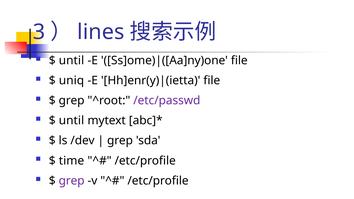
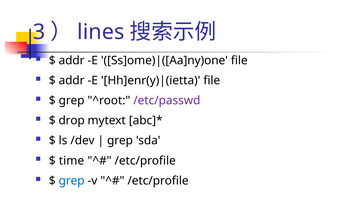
until: until -> addr (72, 60)
uniq: uniq -> addr (72, 81)
until: until -> drop (72, 121)
grep colour: purple -> blue (72, 181)
